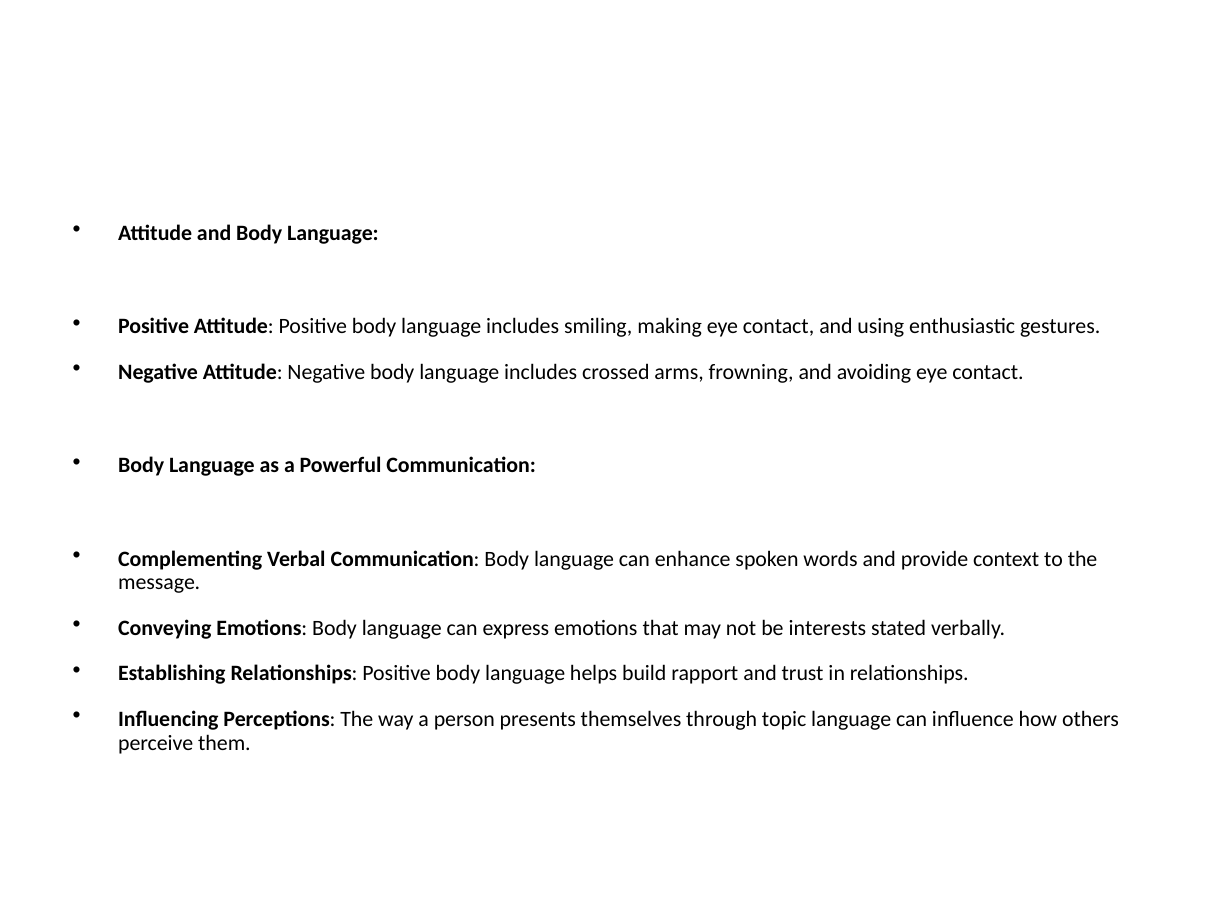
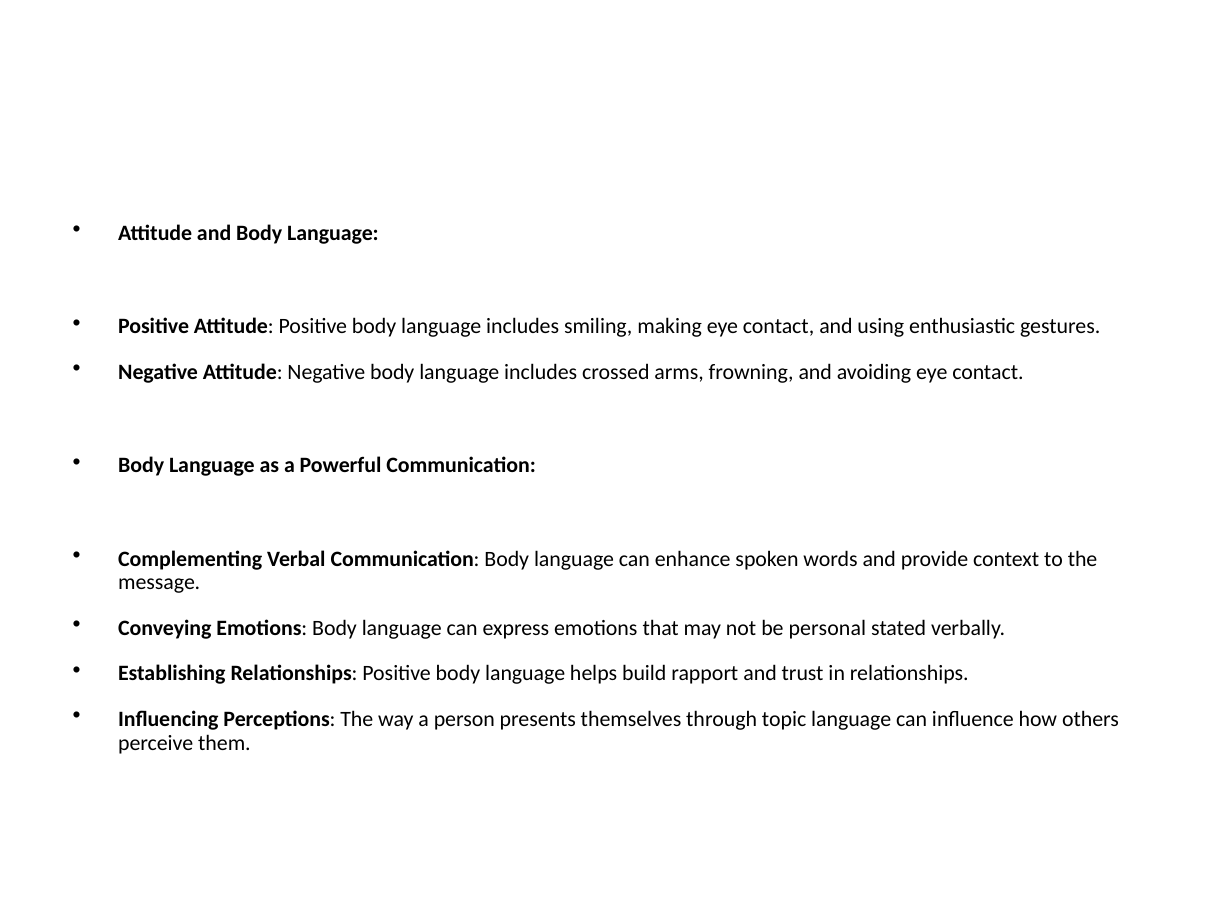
interests: interests -> personal (827, 628)
